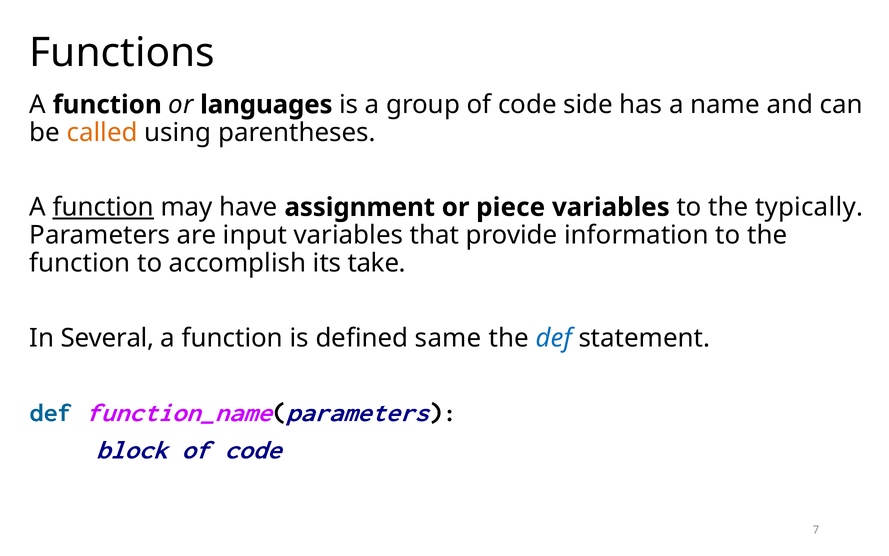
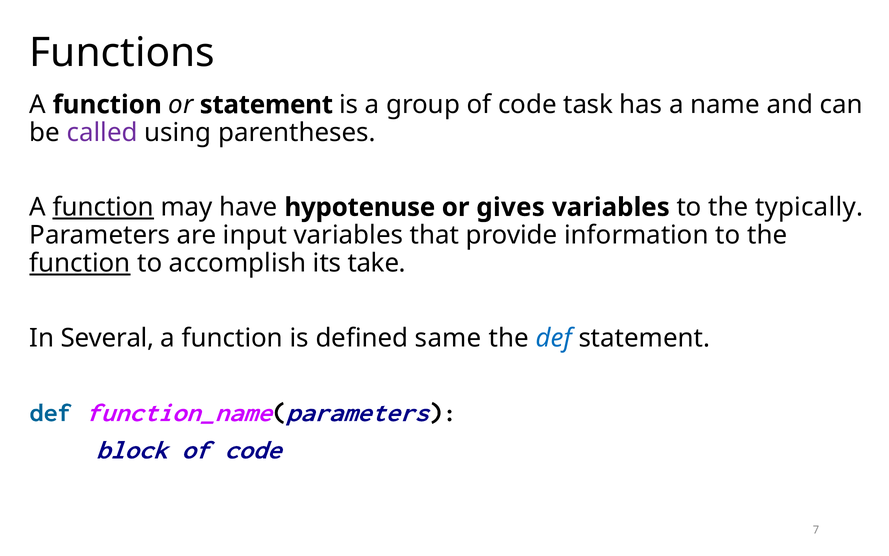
or languages: languages -> statement (266, 105)
side: side -> task (588, 105)
called colour: orange -> purple (102, 133)
assignment: assignment -> hypotenuse (360, 207)
piece: piece -> gives (511, 207)
function underline: none -> present (80, 263)
